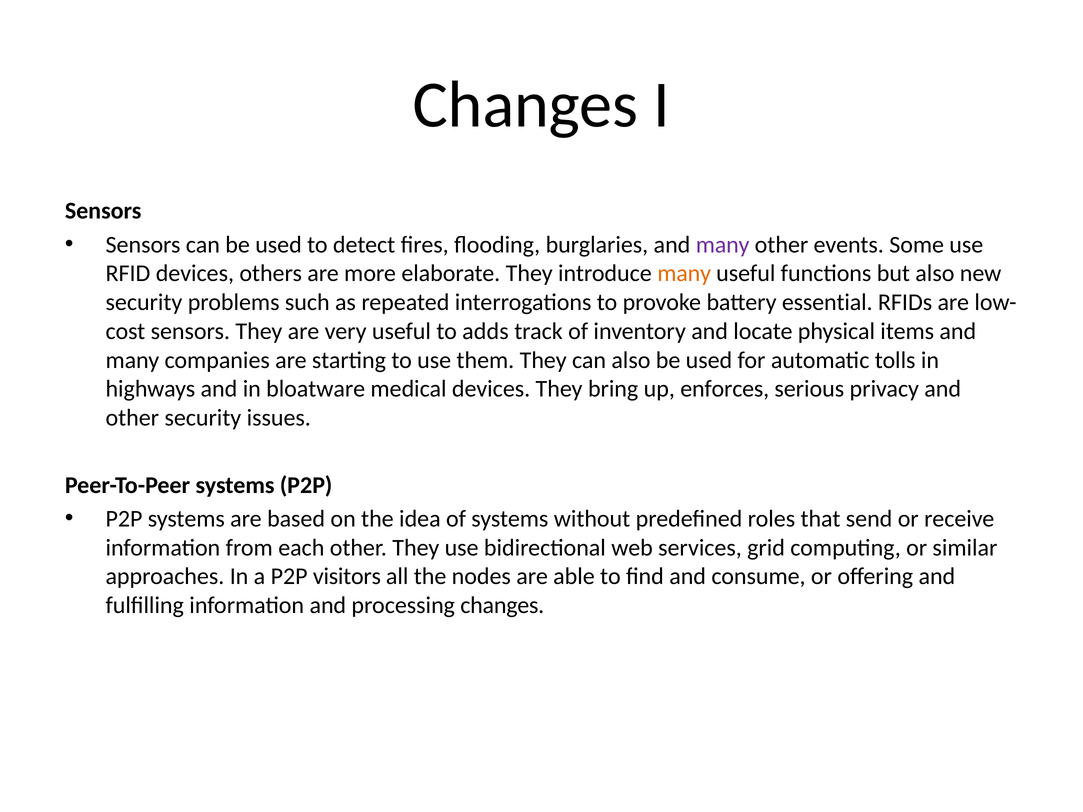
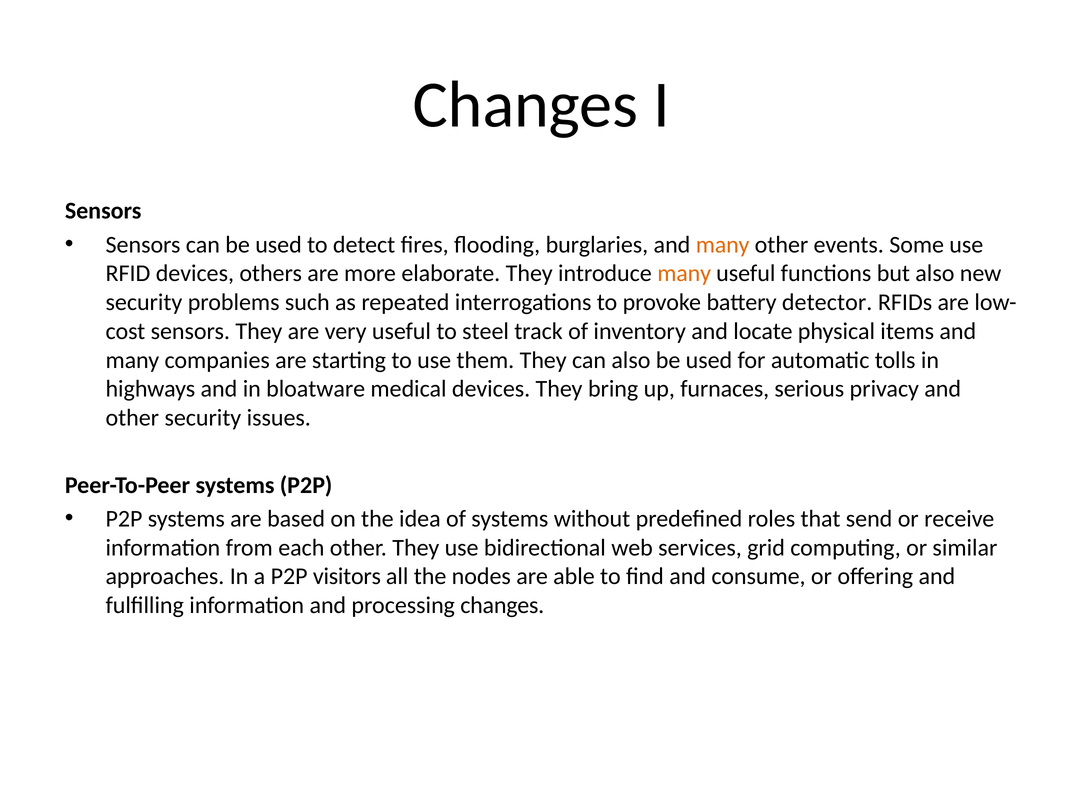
many colour: purple -> orange (723, 245)
essential: essential -> detector (827, 302)
adds: adds -> steel (486, 331)
enforces: enforces -> furnaces (725, 389)
